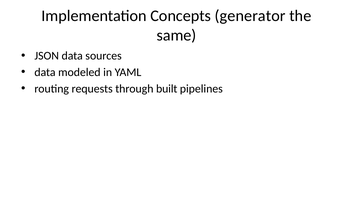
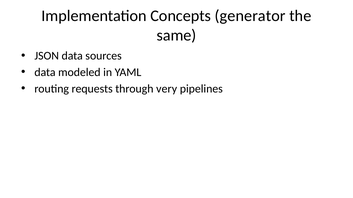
built: built -> very (167, 89)
